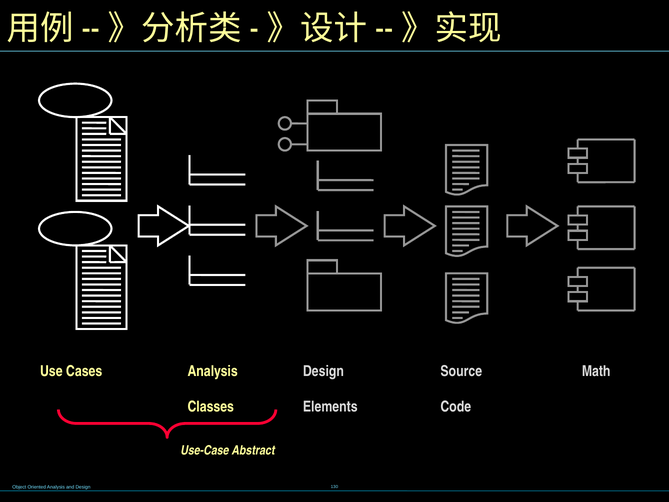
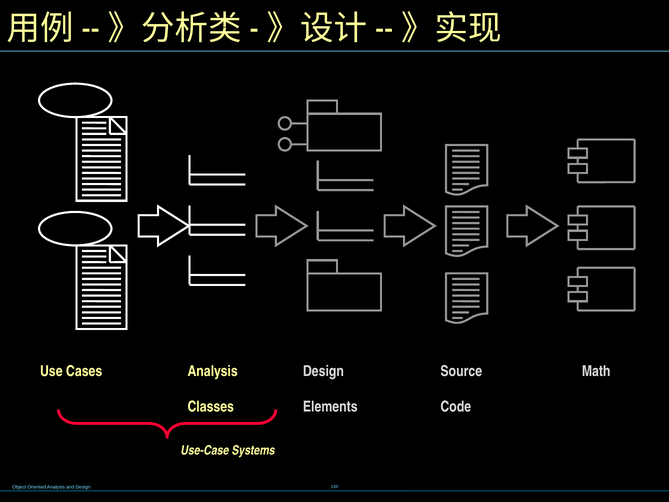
Abstract: Abstract -> Systems (253, 450)
